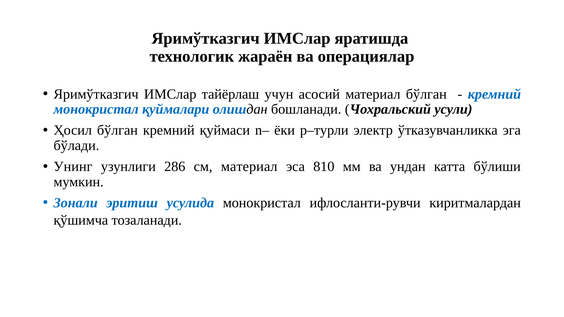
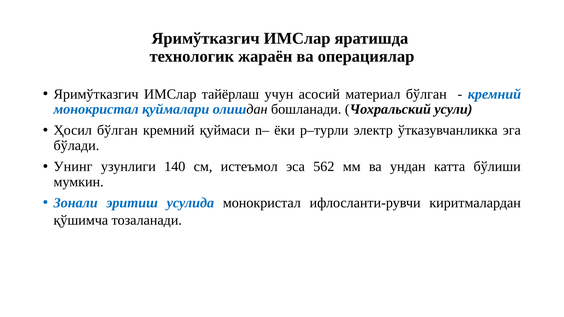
286: 286 -> 140 (175, 167)
см материал: материал -> истеъмол (249, 167)
810: 810 -> 562 (324, 167)
